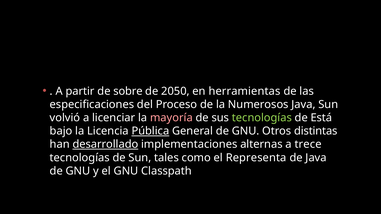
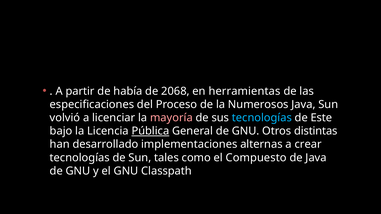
sobre: sobre -> había (128, 91)
2050: 2050 -> 2068 (175, 91)
tecnologías colour: light green -> light blue (262, 118)
Está: Está -> Este (321, 118)
desarrollado underline: present -> none (105, 145)
trece: trece -> crear (308, 145)
Representa: Representa -> Compuesto (256, 158)
